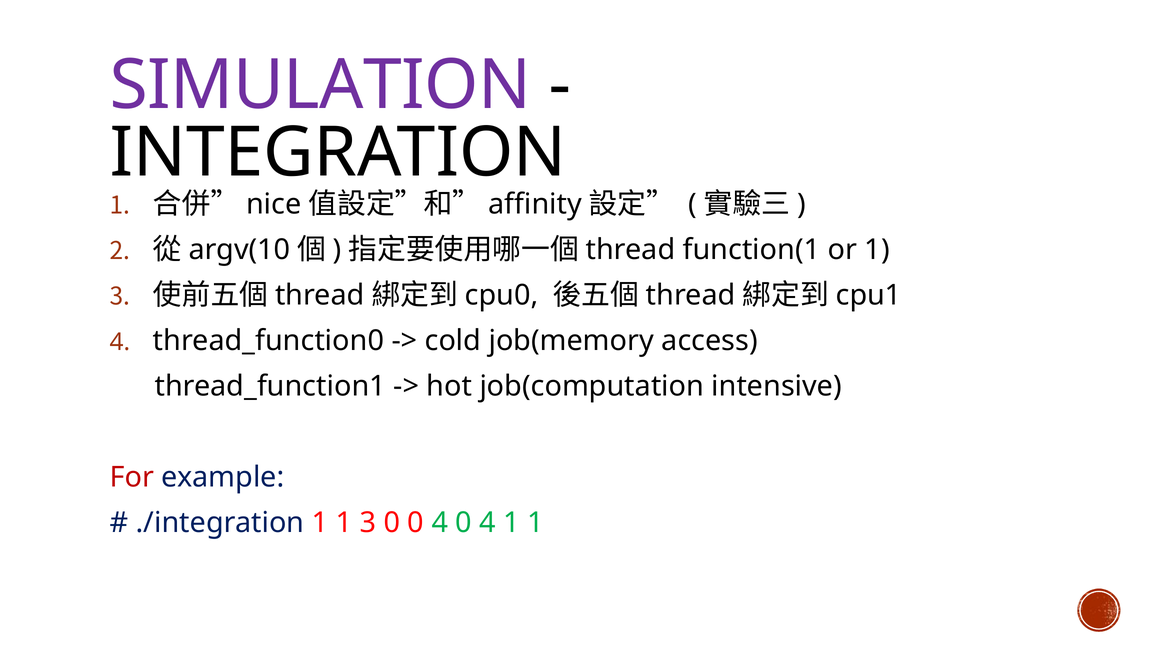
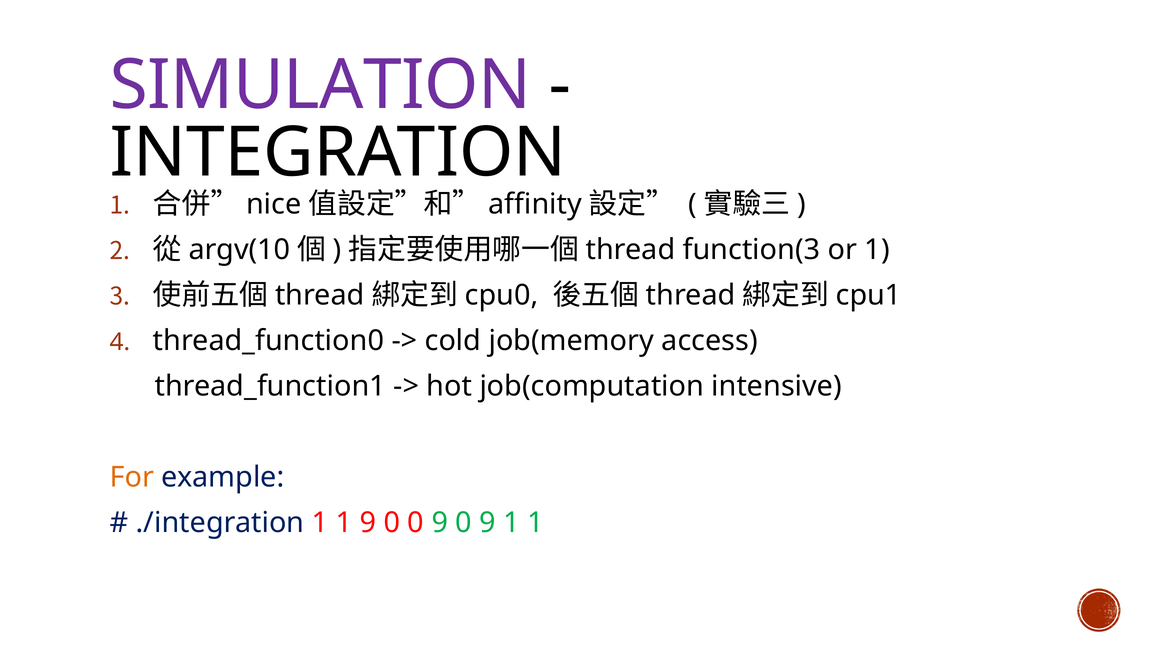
function(1: function(1 -> function(3 (752, 250)
For colour: red -> orange (132, 477)
1 1 3: 3 -> 9 (368, 523)
0 0 4: 4 -> 9 (440, 523)
4: 4 -> 9 (488, 523)
